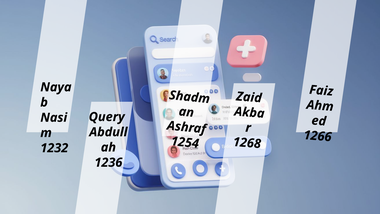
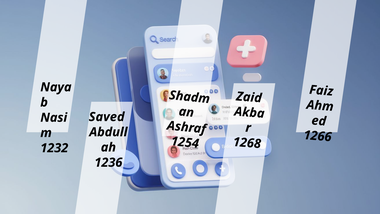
Query: Query -> Saved (107, 117)
